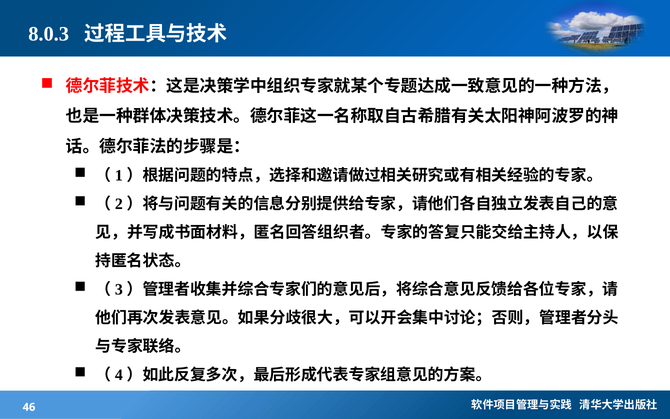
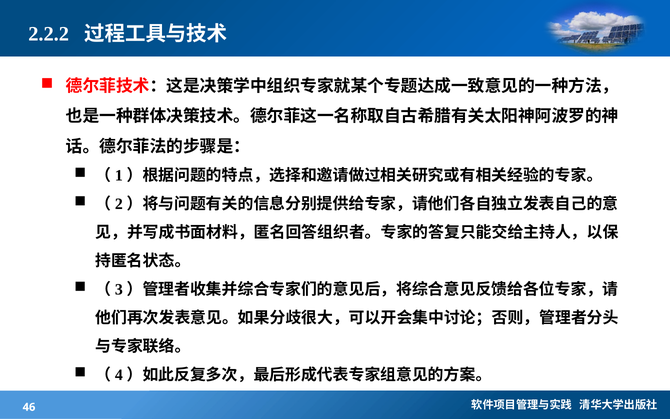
8.0.3: 8.0.3 -> 2.2.2 (49, 34)
